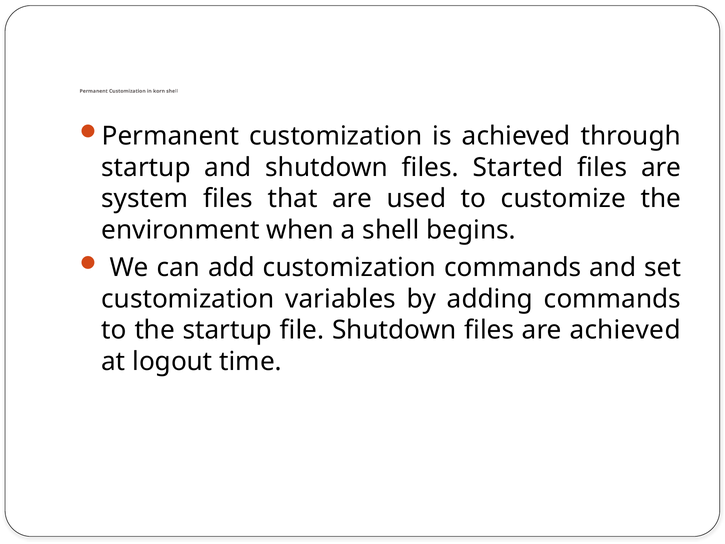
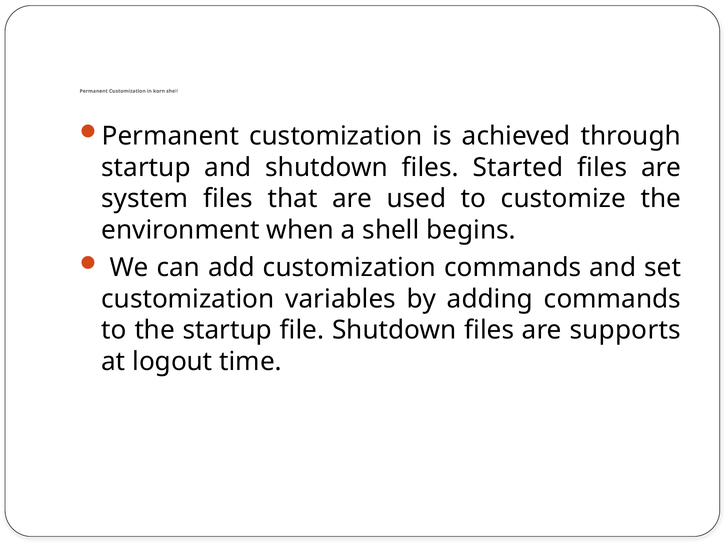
are achieved: achieved -> supports (625, 330)
